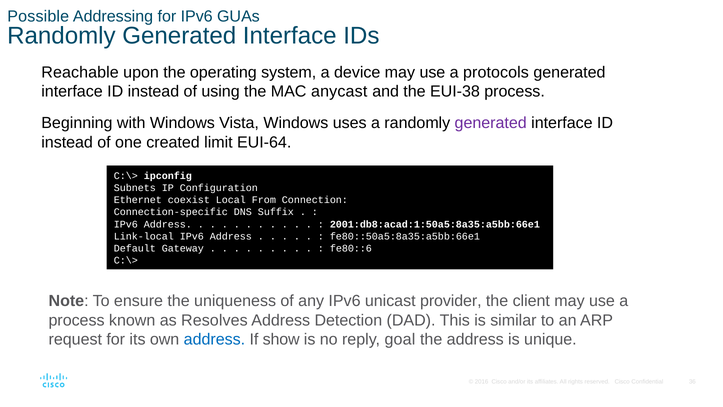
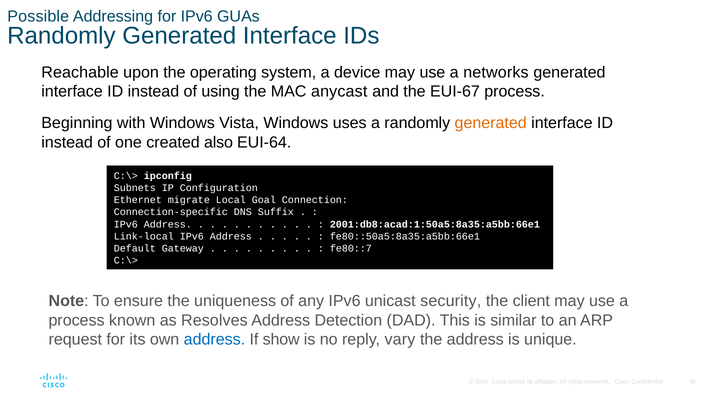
protocols: protocols -> networks (496, 72)
EUI-38: EUI-38 -> EUI-67 (455, 92)
generated colour: purple -> orange (491, 123)
limit: limit -> also (218, 142)
coexist: coexist -> migrate (189, 200)
From: From -> Goal (264, 200)
fe80::6: fe80::6 -> fe80::7 (351, 248)
provider: provider -> security (451, 301)
goal: goal -> vary (400, 339)
